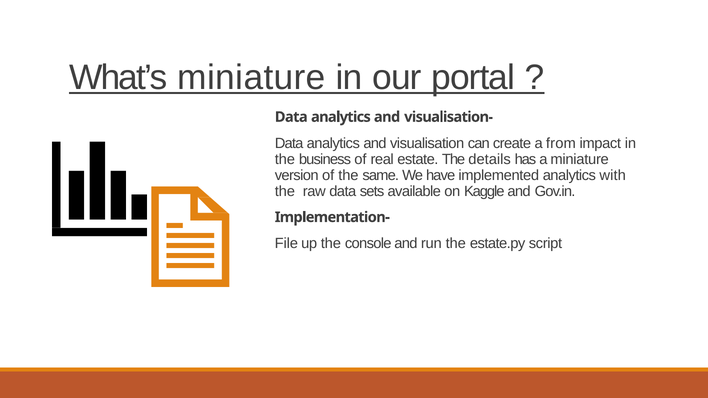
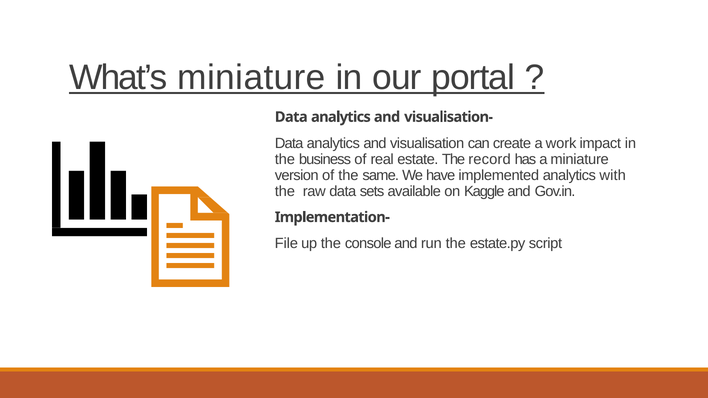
from: from -> work (561, 144)
details: details -> record (490, 159)
